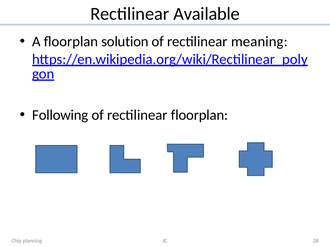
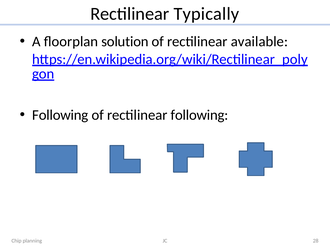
Available: Available -> Typically (206, 14)
meaning: meaning -> available (259, 42)
rectilinear floorplan: floorplan -> following (200, 115)
